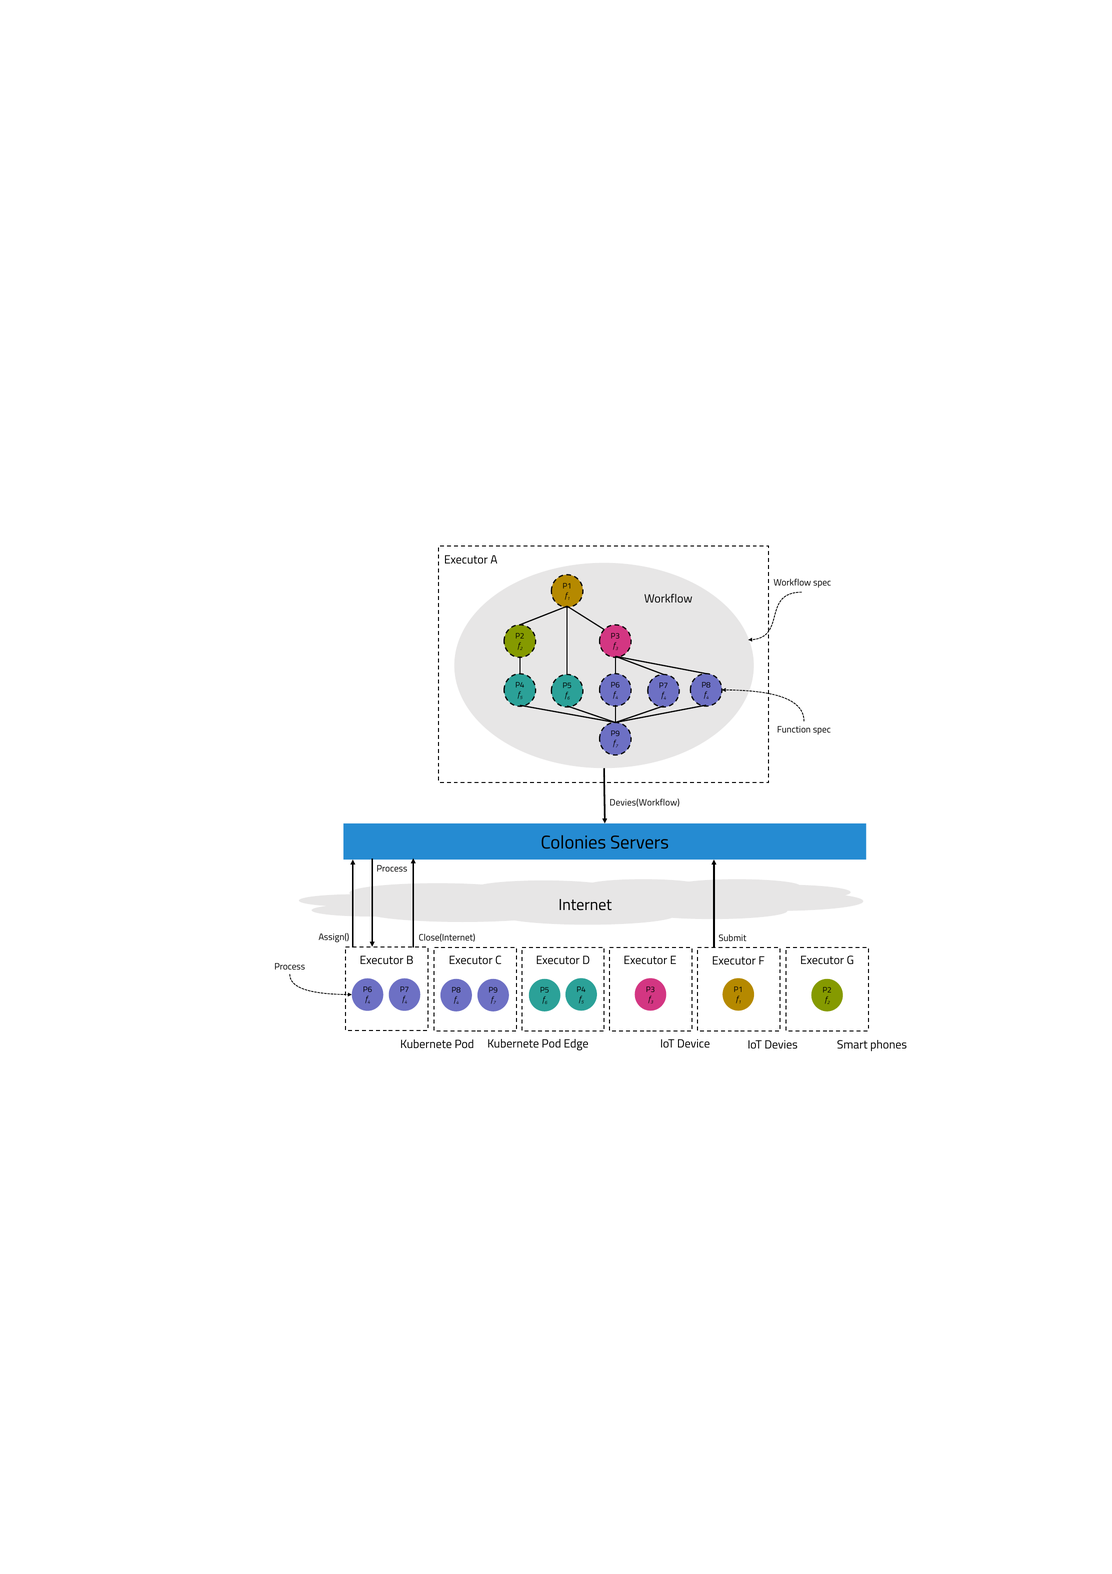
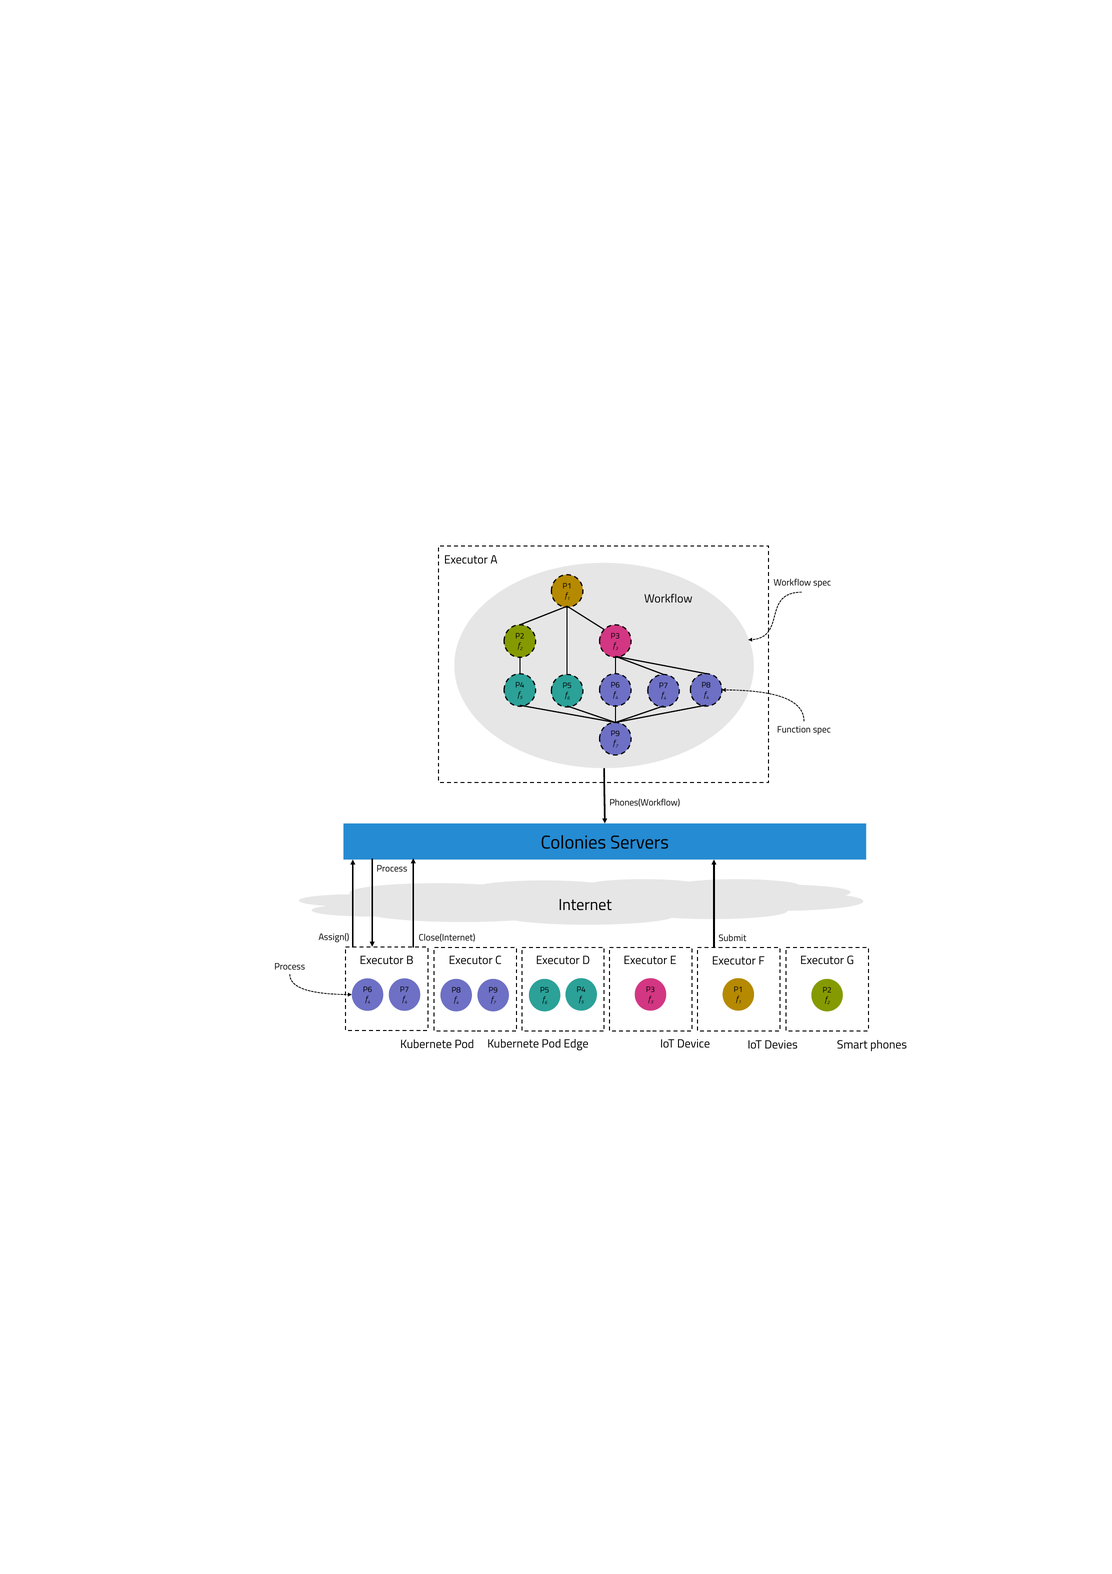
Devies(Workflow: Devies(Workflow -> Phones(Workflow (645, 803)
